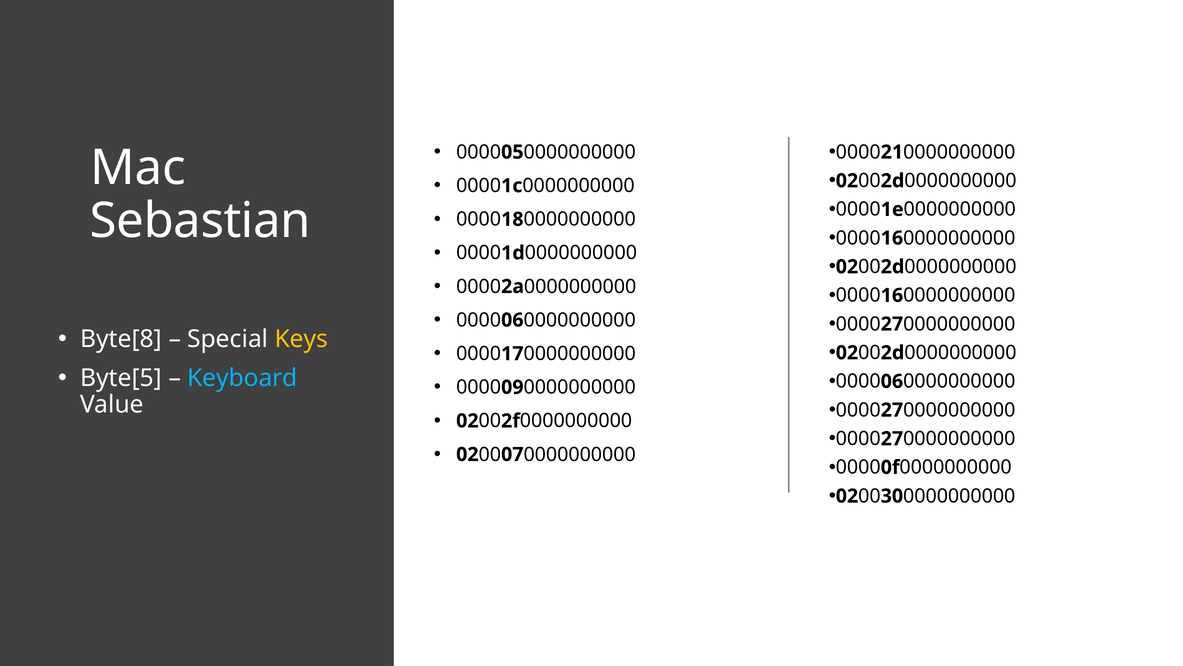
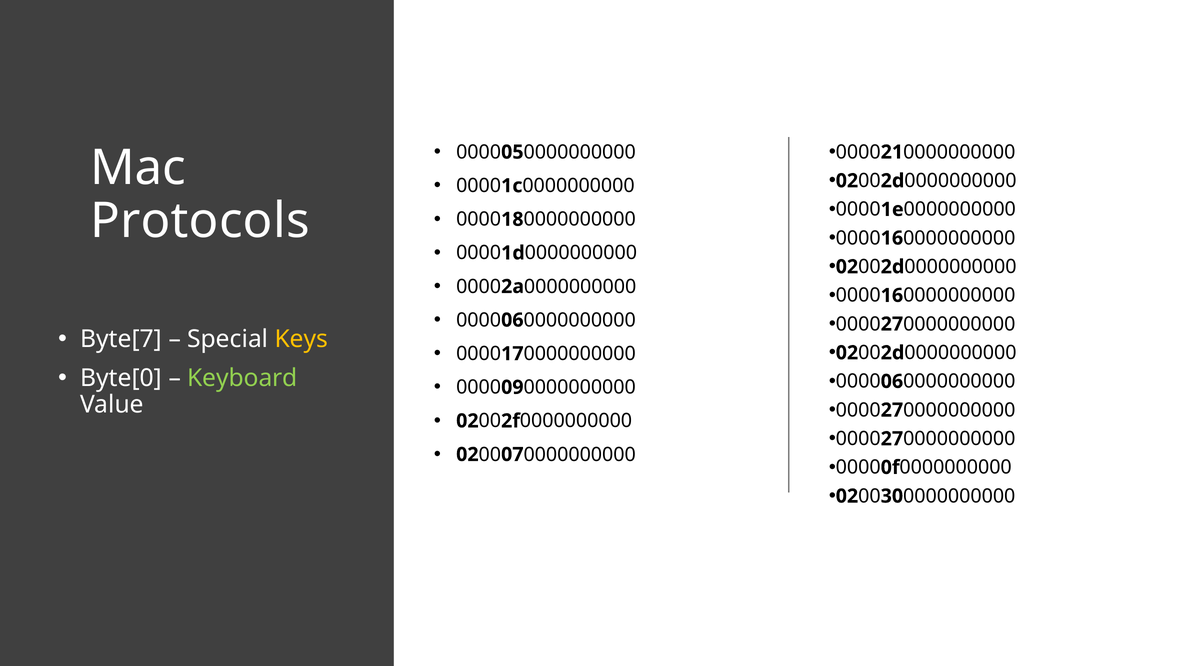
Sebastian: Sebastian -> Protocols (200, 221)
Byte[8: Byte[8 -> Byte[7 (121, 339)
Byte[5: Byte[5 -> Byte[0 (121, 378)
Keyboard colour: light blue -> light green (242, 378)
